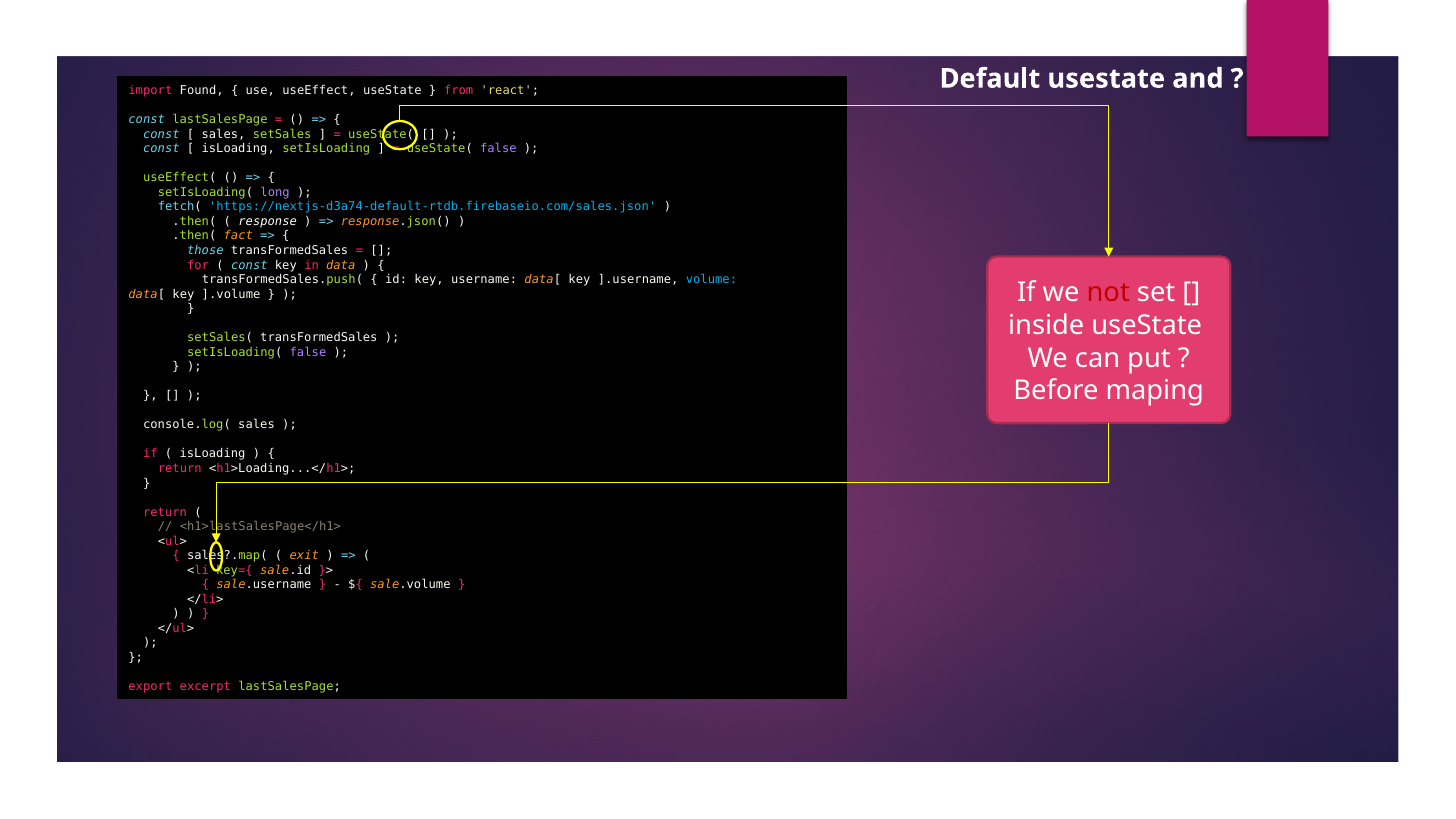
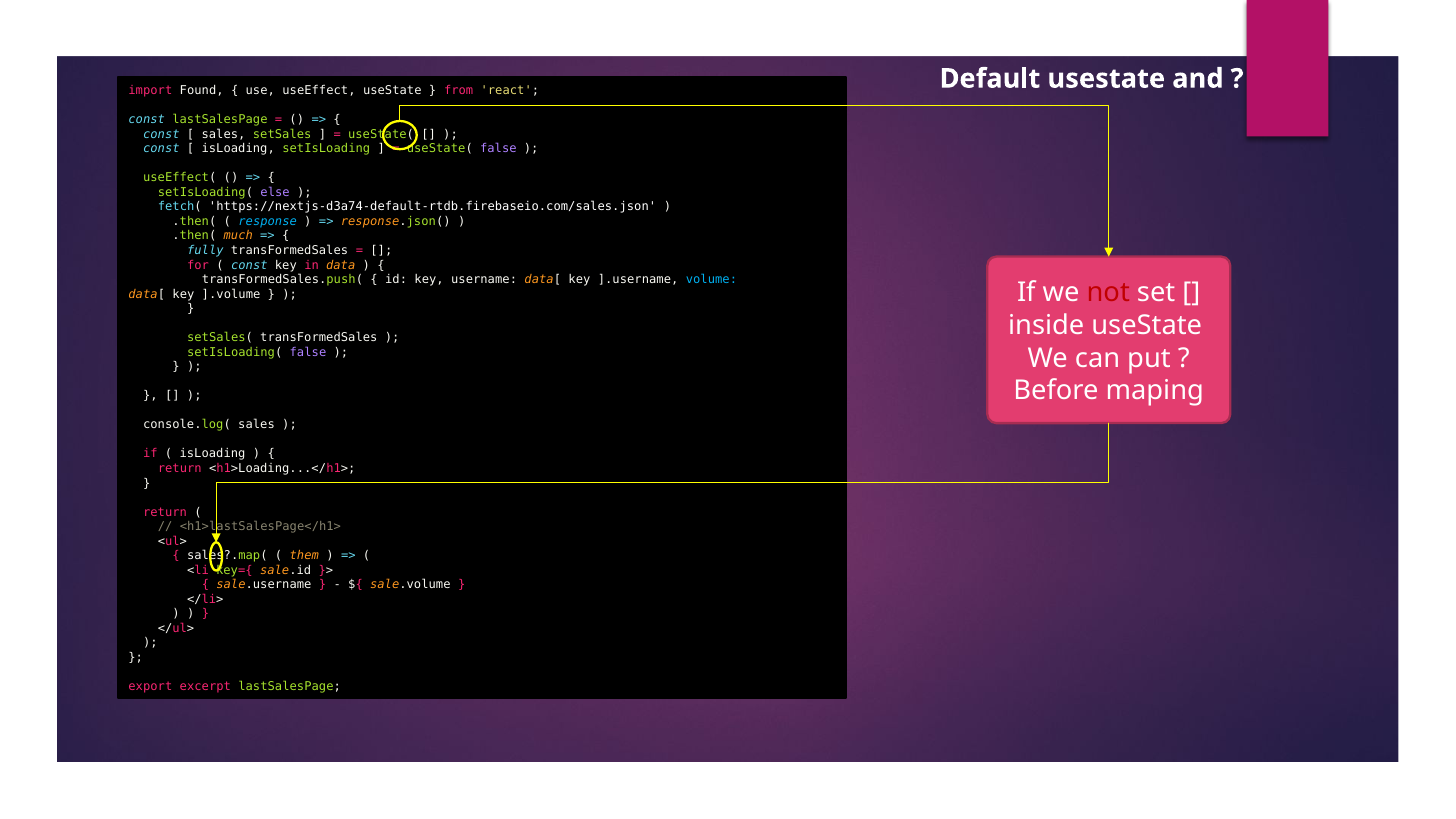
long: long -> else (275, 192)
https://nextjs-d3a74-default-rtdb.firebaseio.com/sales.json colour: light blue -> white (433, 207)
response colour: white -> light blue (268, 221)
fact: fact -> much (238, 236)
those: those -> fully (205, 251)
exit: exit -> them (304, 556)
